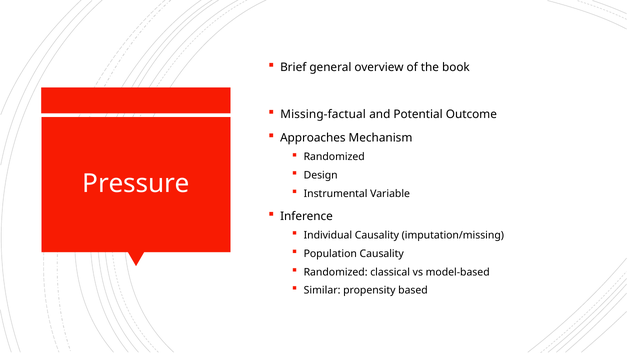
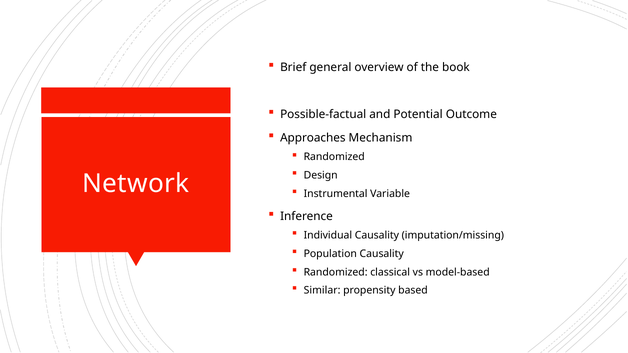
Missing-factual: Missing-factual -> Possible-factual (323, 115)
Pressure: Pressure -> Network (136, 184)
